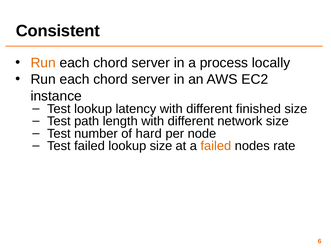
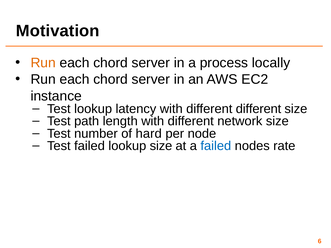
Consistent: Consistent -> Motivation (58, 31)
different finished: finished -> different (258, 109)
failed colour: orange -> blue (216, 146)
